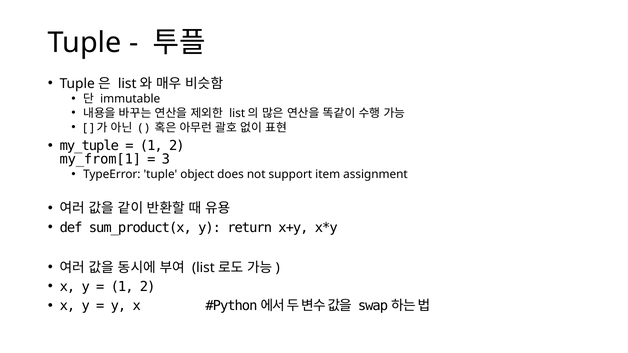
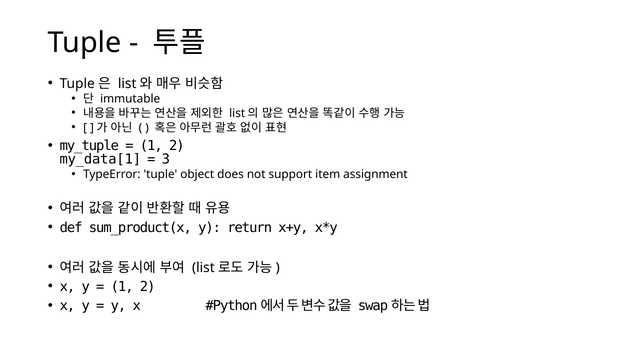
my_from[1: my_from[1 -> my_data[1 (100, 159)
